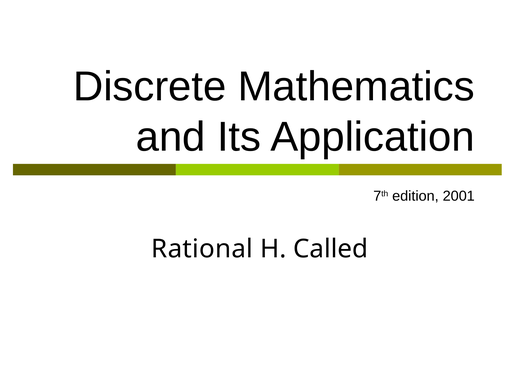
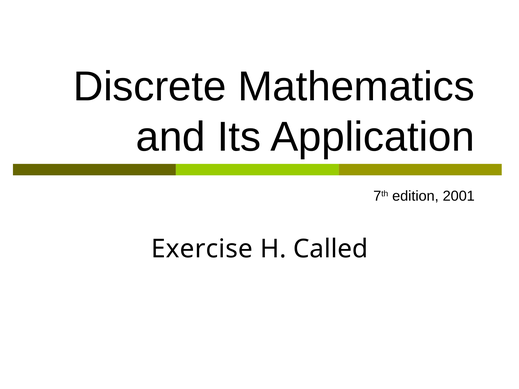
Rational: Rational -> Exercise (202, 249)
